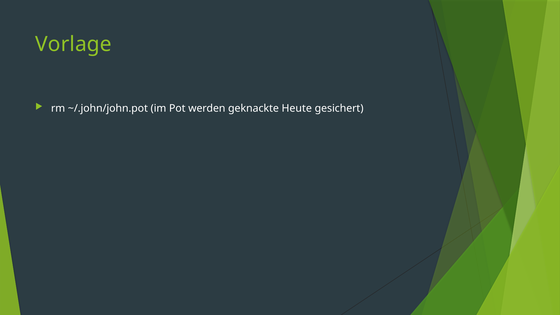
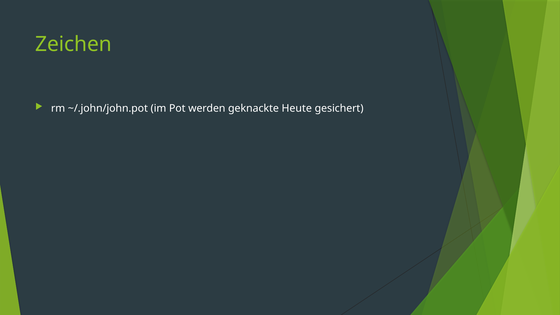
Vorlage: Vorlage -> Zeichen (74, 44)
